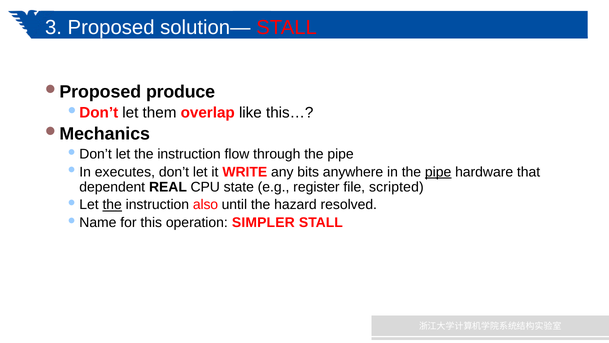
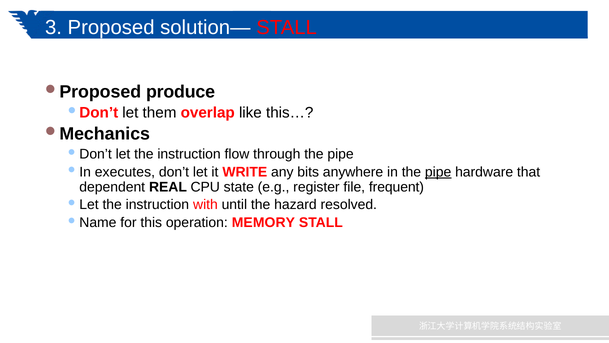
scripted: scripted -> frequent (396, 187)
the underline: present -> none (112, 205)
also: also -> with (205, 205)
SIMPLER: SIMPLER -> MEMORY (263, 222)
